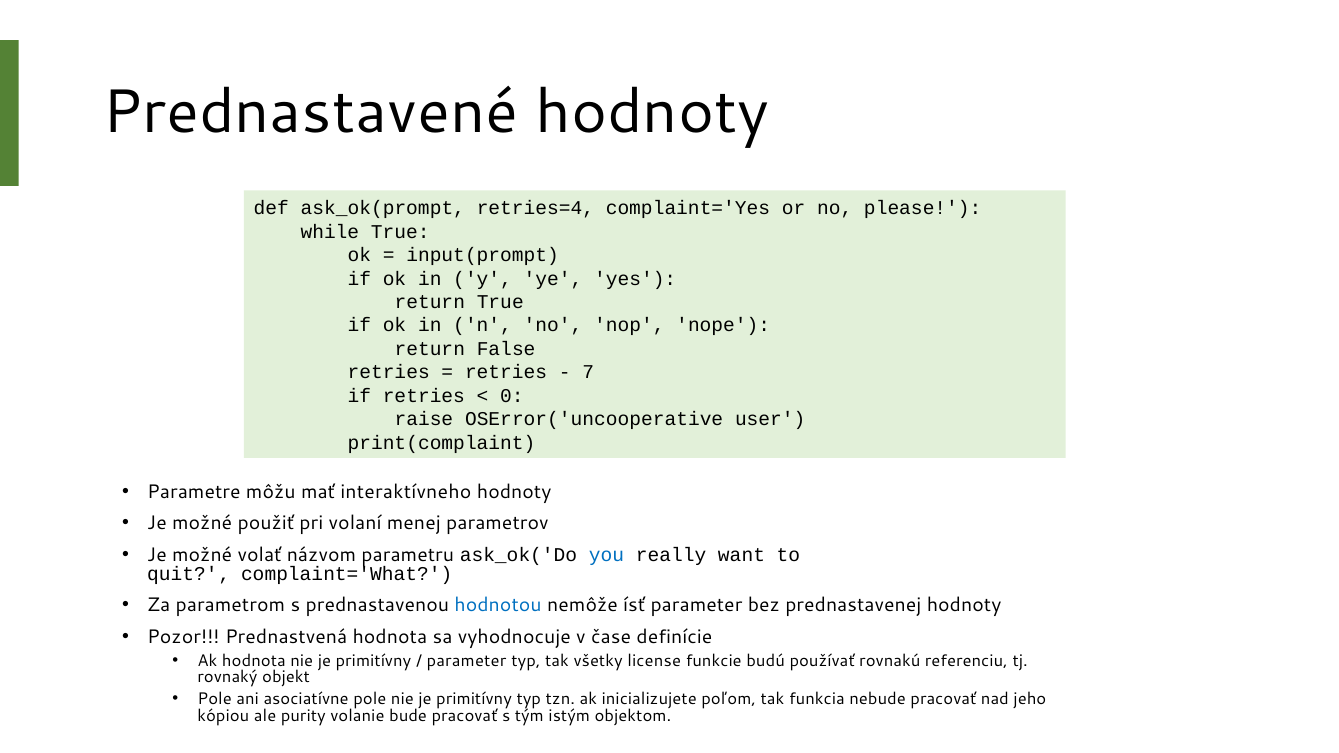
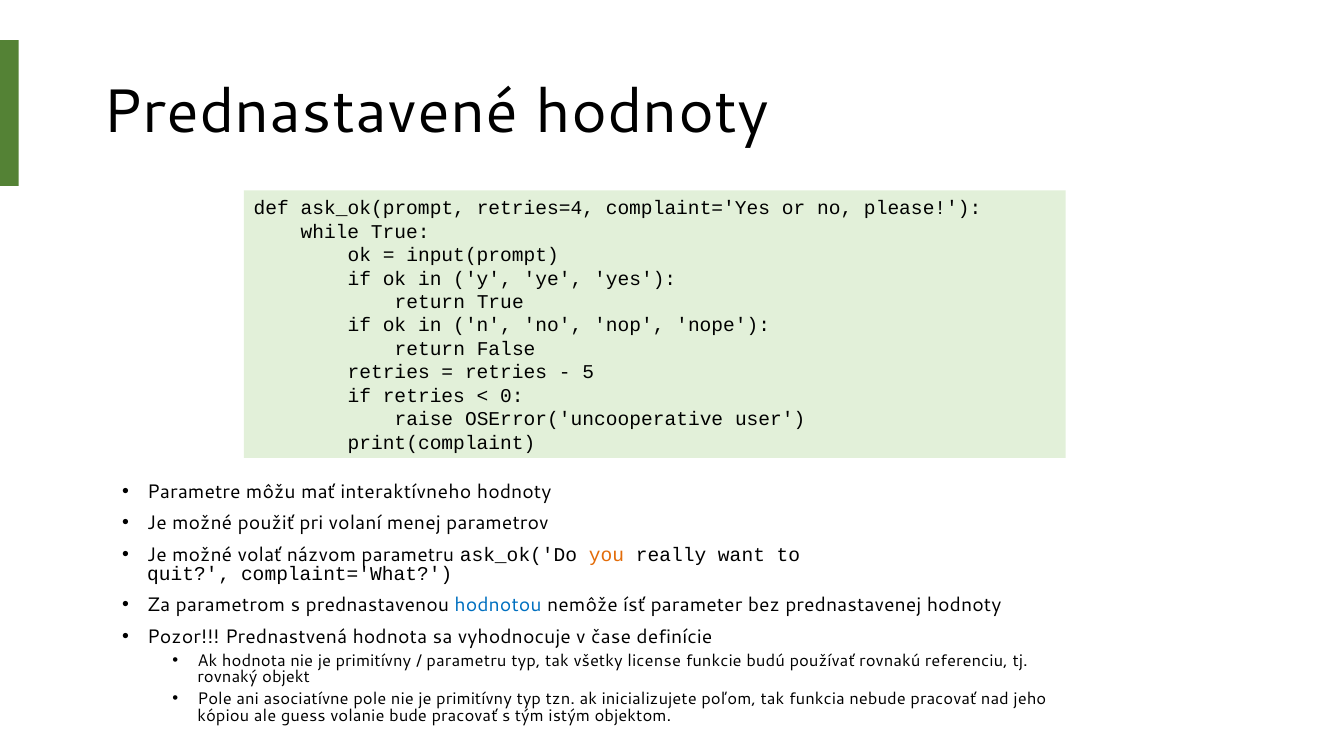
7: 7 -> 5 (588, 372)
you colour: blue -> orange (607, 555)
parameter: parameter -> parametru (466, 661)
purity: purity -> guess (303, 716)
